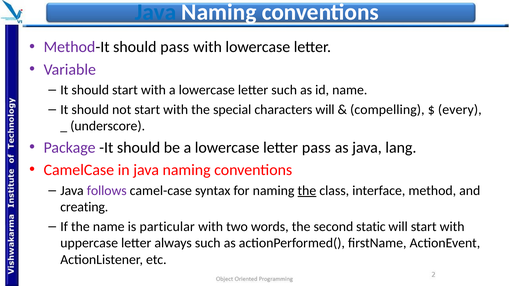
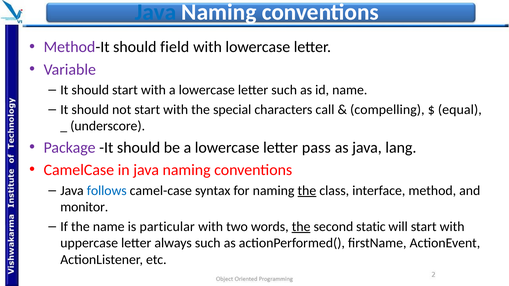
should pass: pass -> field (175, 47)
characters will: will -> call (325, 110)
every: every -> equal (460, 110)
follows colour: purple -> blue (107, 191)
creating: creating -> monitor (84, 207)
the underline: none -> present (301, 227)
